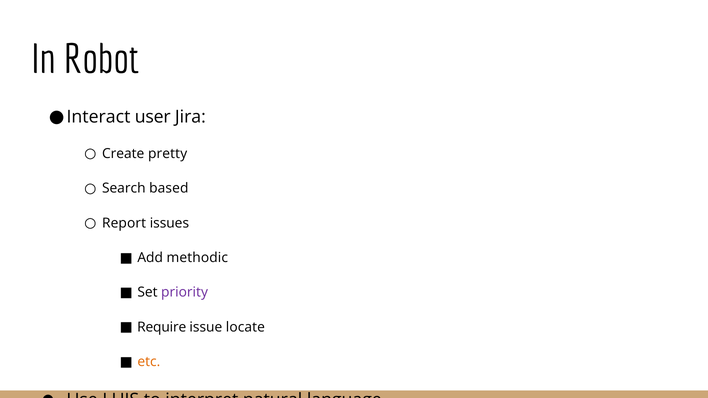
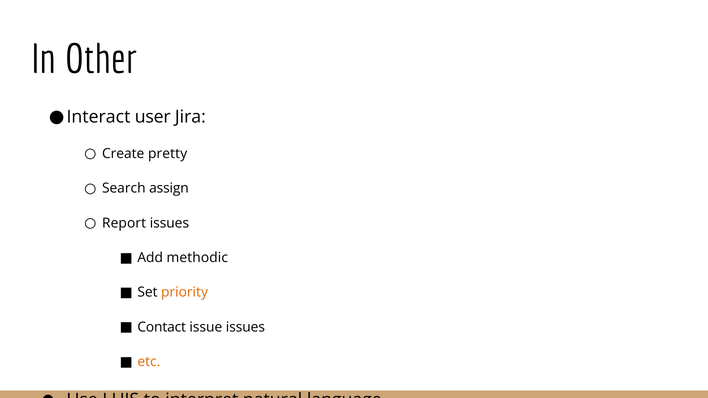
In Robot: Robot -> Other (101, 60)
Search based: based -> assign (169, 188)
priority colour: purple -> orange (185, 293)
Require: Require -> Contact (162, 327)
issue locate: locate -> issues (245, 327)
